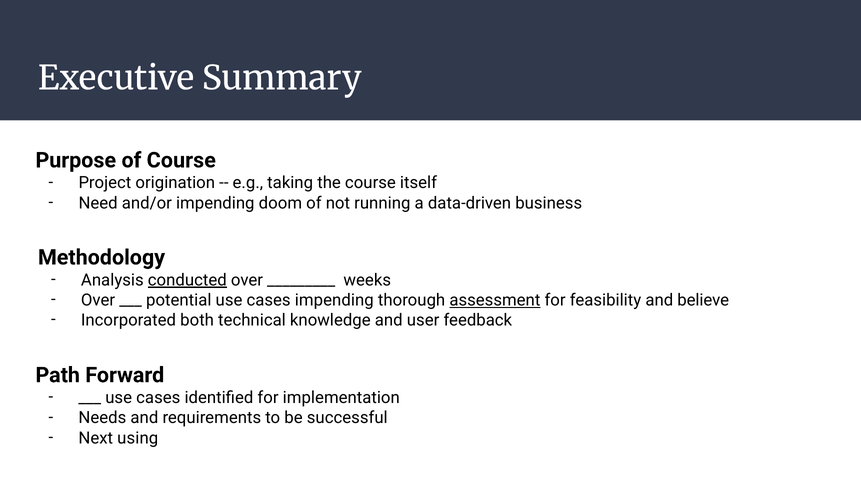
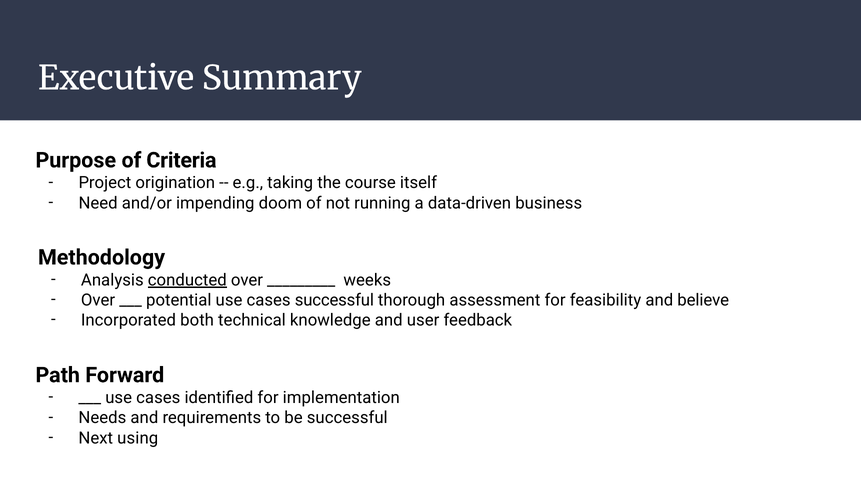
of Course: Course -> Criteria (181, 160)
cases impending: impending -> successful (334, 300)
assessment underline: present -> none (495, 300)
